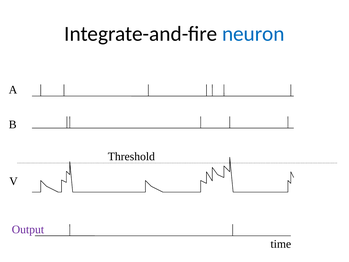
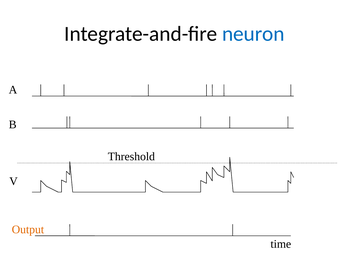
Output colour: purple -> orange (28, 229)
